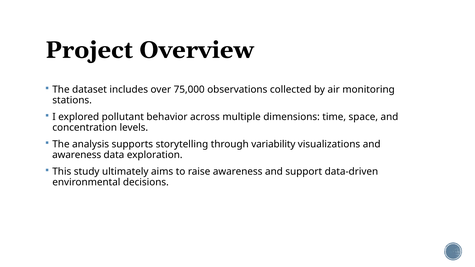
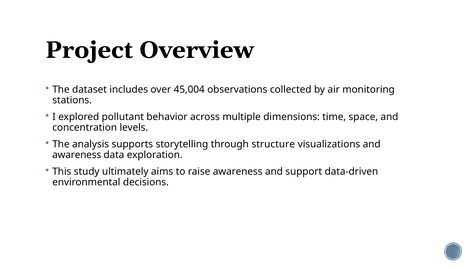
75,000: 75,000 -> 45,004 (189, 90)
variability: variability -> structure (273, 144)
